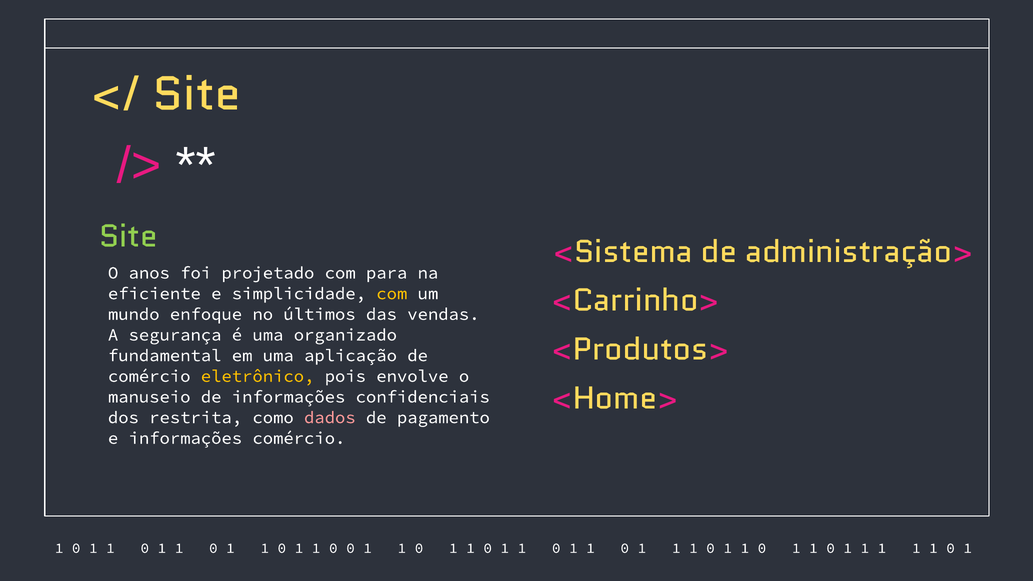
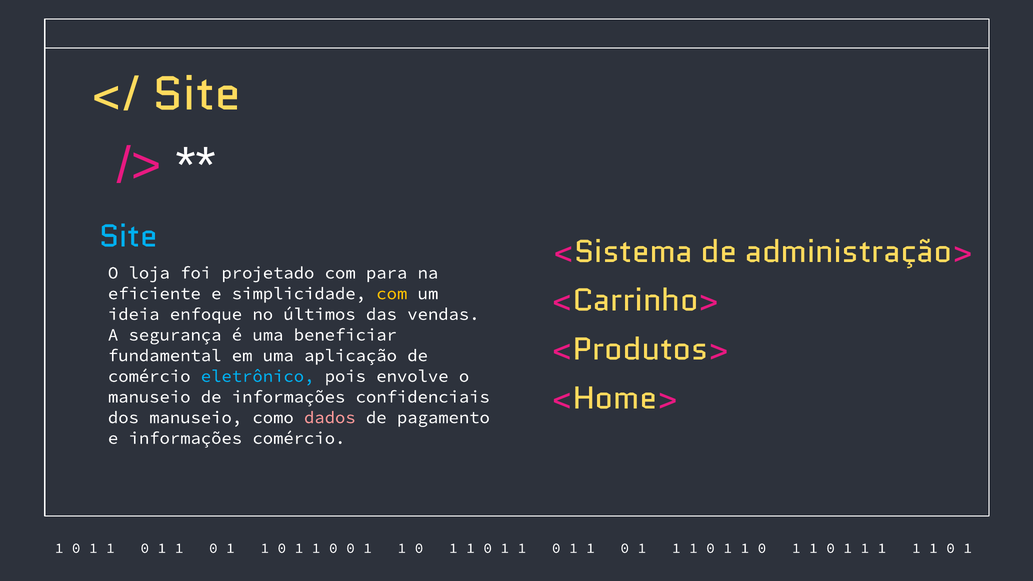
Site colour: light green -> light blue (129, 236)
anos: anos -> loja (149, 273)
mundo: mundo -> ideia (134, 314)
organizado: organizado -> beneficiar (345, 335)
eletrônico colour: yellow -> light blue (258, 376)
dos restrita: restrita -> manuseio (196, 418)
